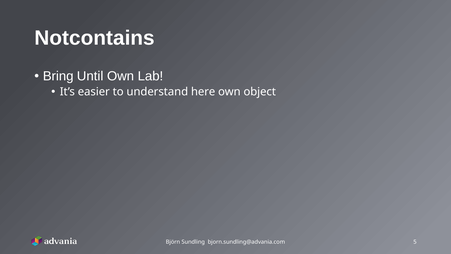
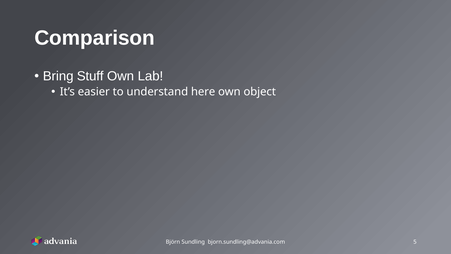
Notcontains: Notcontains -> Comparison (95, 38)
Until: Until -> Stuff (90, 76)
